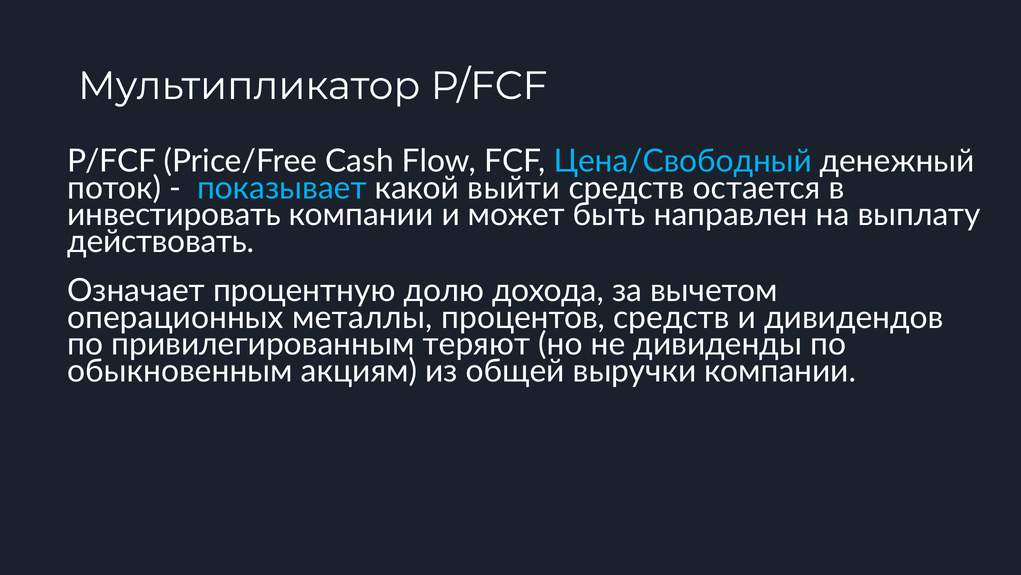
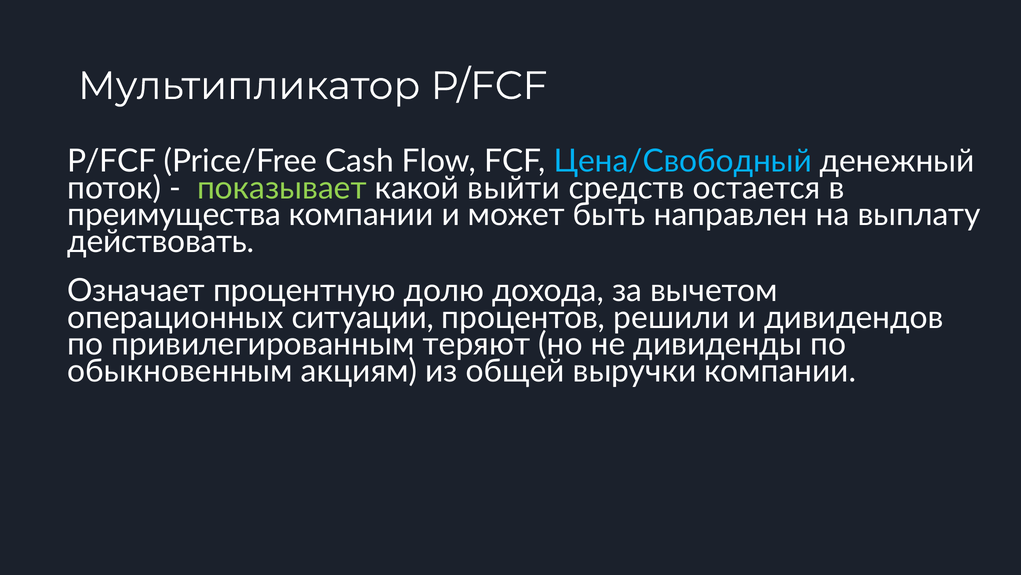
показывает colour: light blue -> light green (282, 188)
инвестировать: инвестировать -> преимущества (174, 215)
металлы: металлы -> ситуации (363, 317)
процентов средств: средств -> решили (671, 317)
